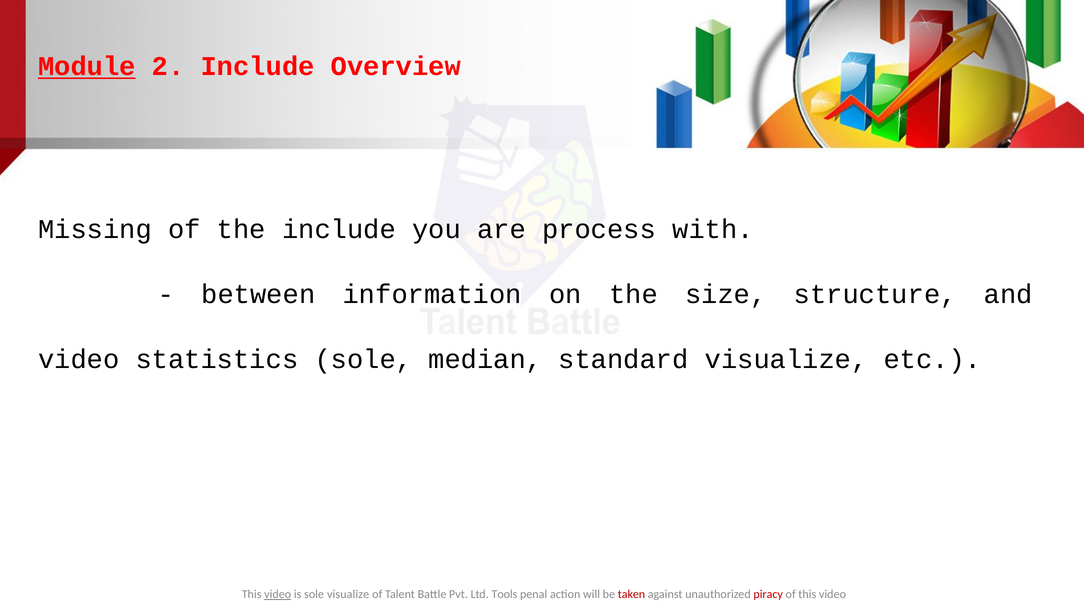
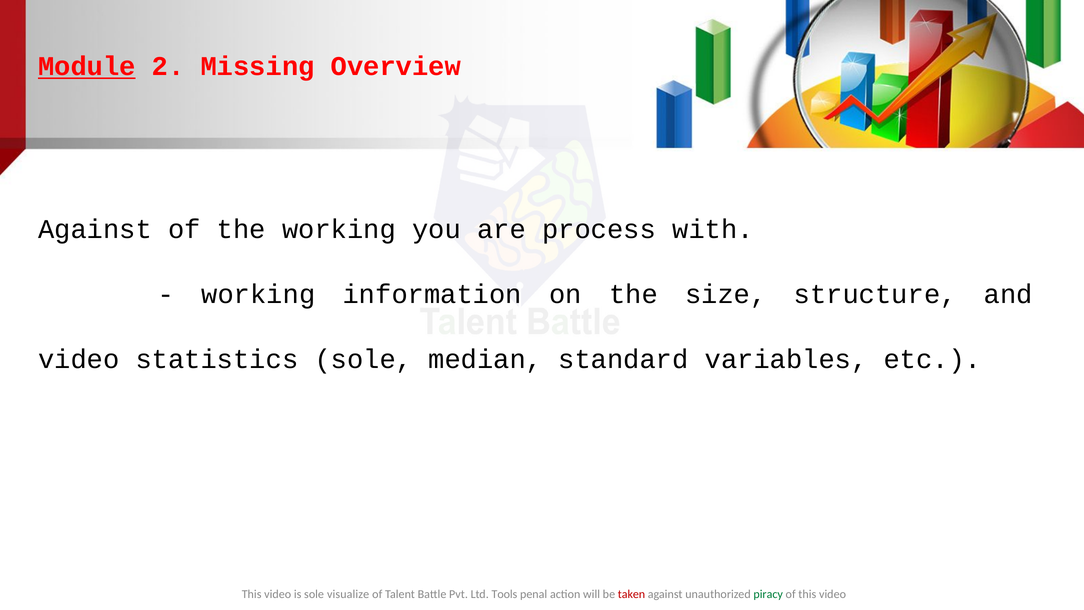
2 Include: Include -> Missing (258, 66)
Missing: Missing -> Against (95, 229)
the include: include -> working (339, 229)
between: between -> working (258, 294)
standard visualize: visualize -> variables (786, 359)
video underline: present -> none (278, 594)
piracy colour: red -> green (768, 594)
